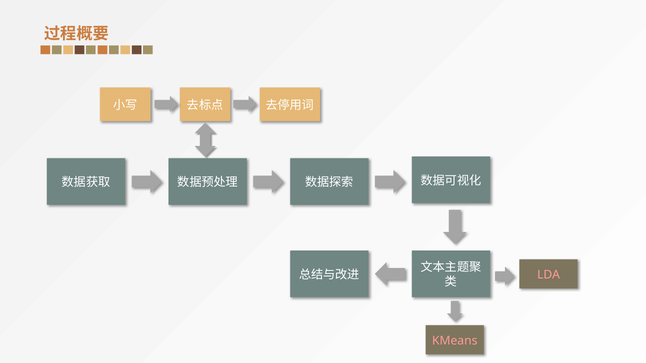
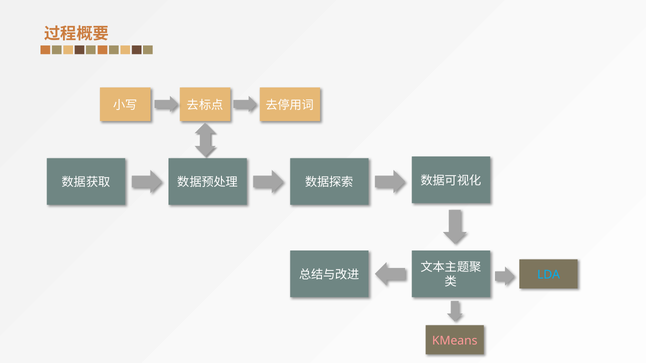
LDA colour: pink -> light blue (549, 275)
